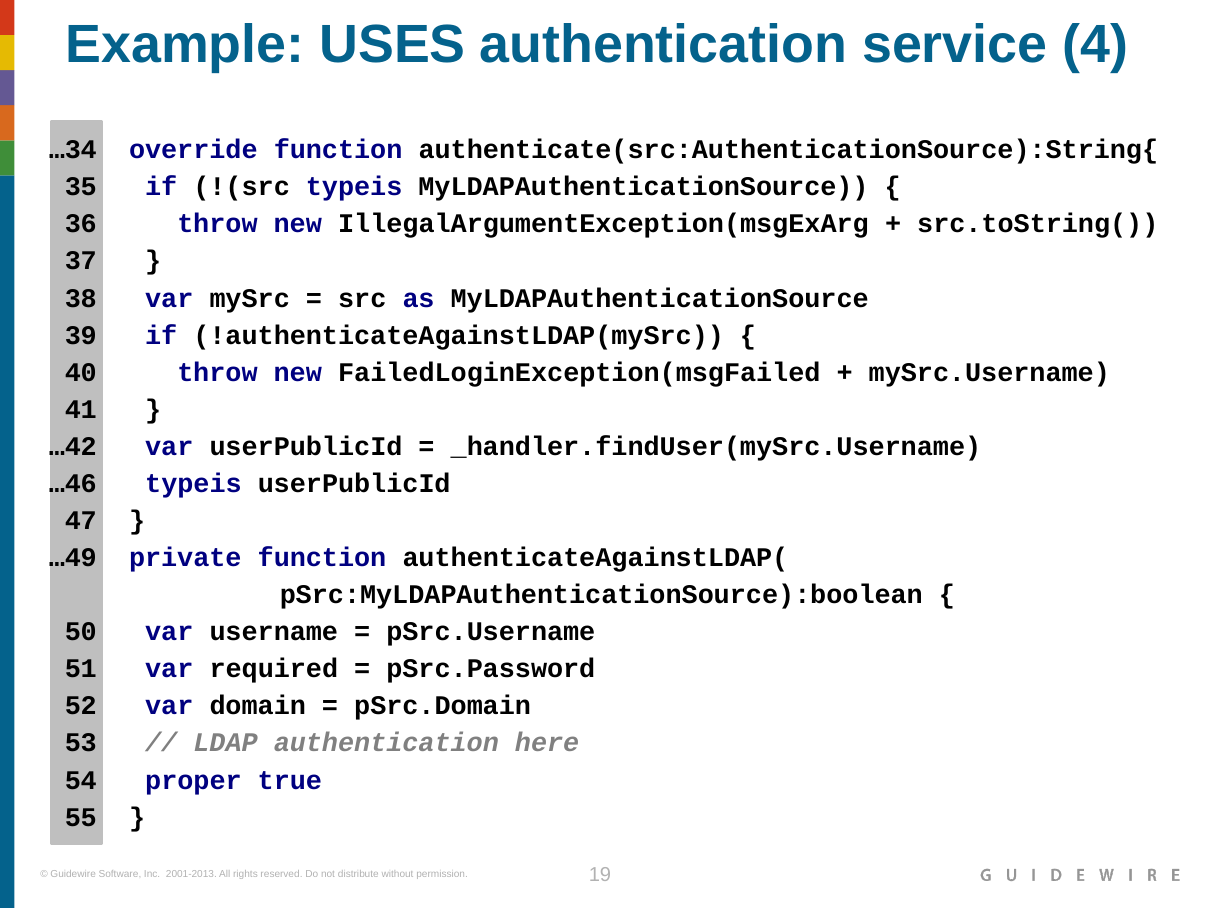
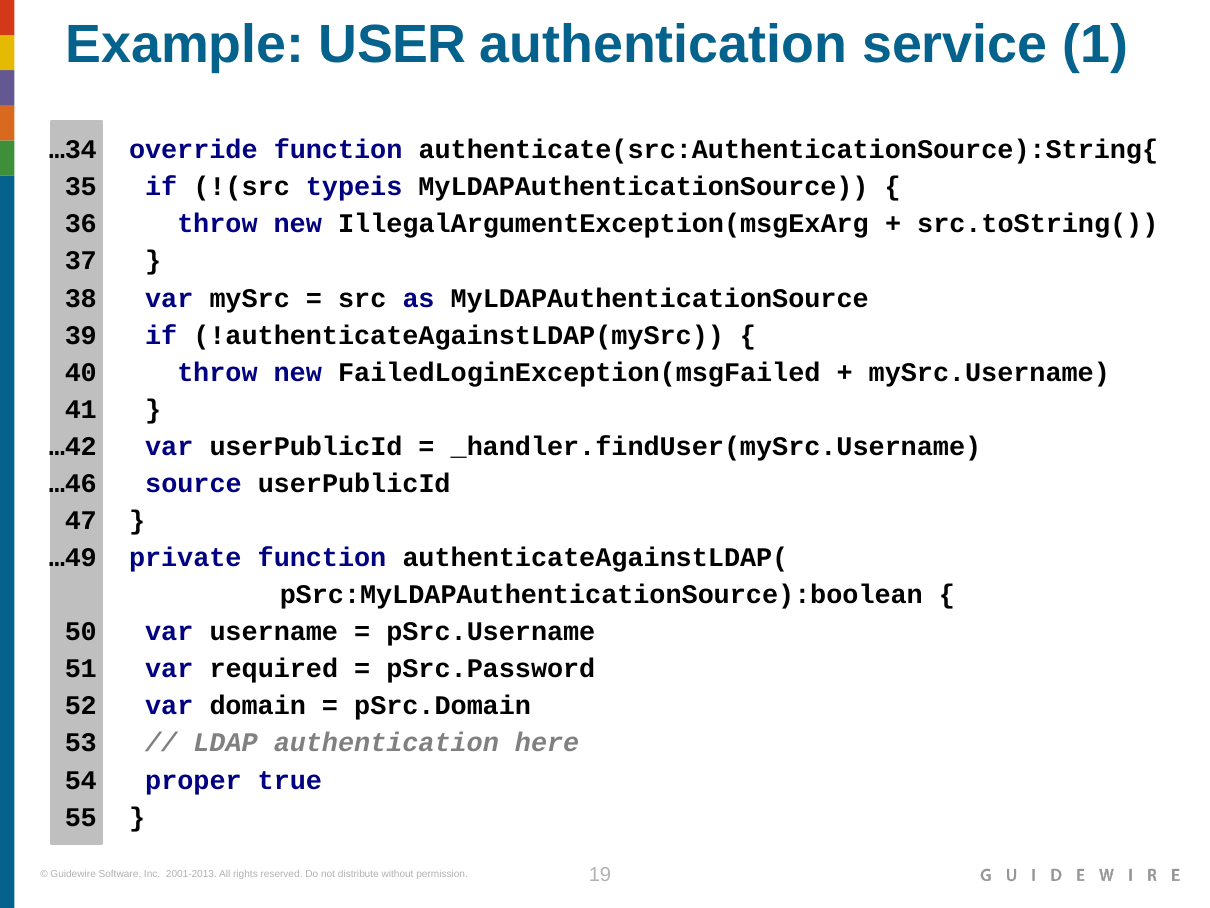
USES: USES -> USER (393, 44)
4: 4 -> 1 (1095, 44)
…46 typeis: typeis -> source (194, 483)
